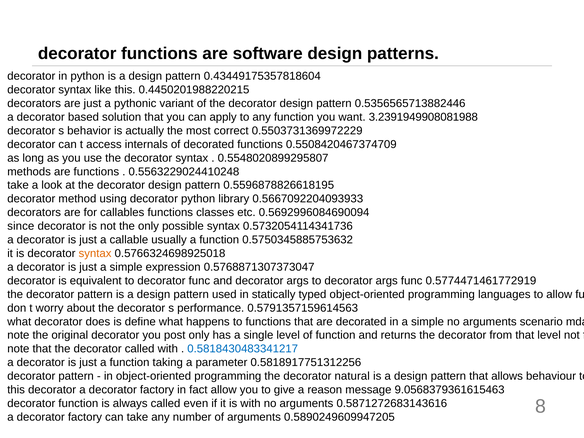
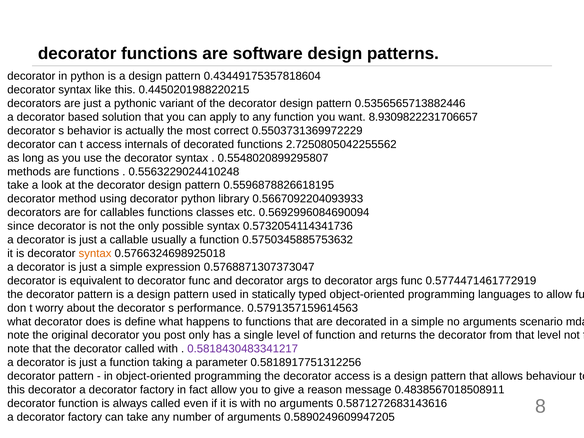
3.2391949908081988: 3.2391949908081988 -> 8.9309822231706657 (423, 117)
0.5508420467374709: 0.5508420467374709 -> 2.7250805042255562 (341, 144)
0.5818430483341217 colour: blue -> purple (243, 349)
decorator natural: natural -> access (352, 376)
9.0568379361615463: 9.0568379361615463 -> 0.4838567018508911 (450, 390)
